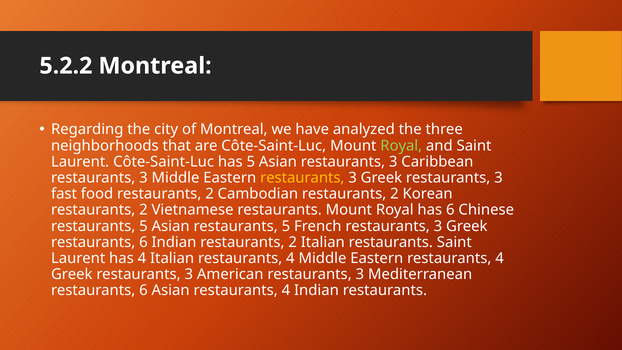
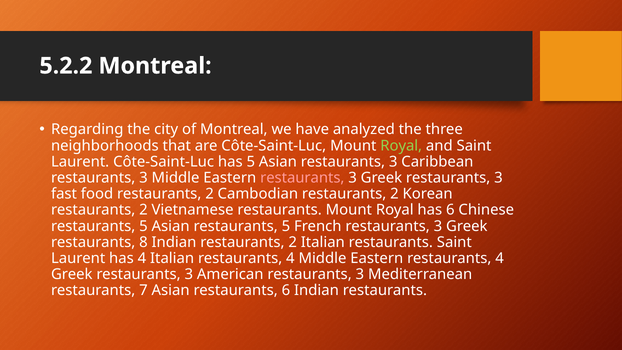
restaurants colour: yellow -> pink (302, 178)
6: 6 -> 8 (143, 242)
6: 6 -> 7 (143, 290)
Asian restaurants 4: 4 -> 6 (286, 290)
